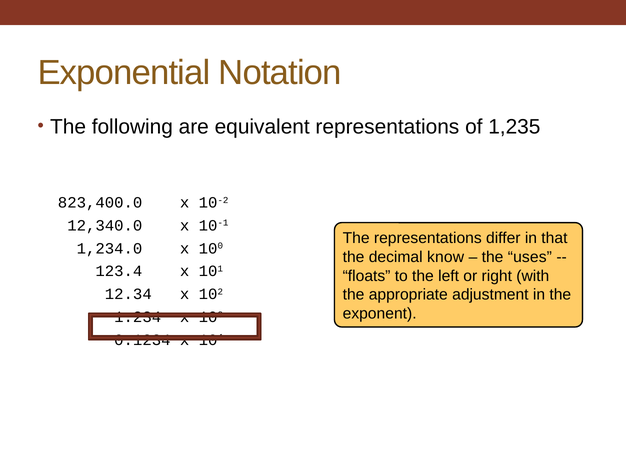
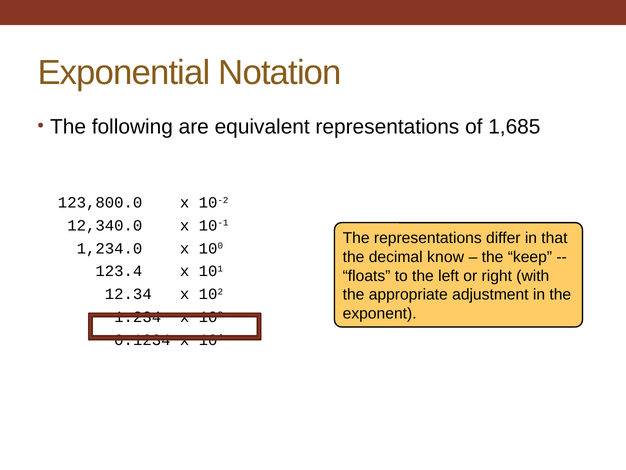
1,235: 1,235 -> 1,685 (514, 127)
823,400.0: 823,400.0 -> 123,800.0 (100, 202)
uses: uses -> keep (530, 257)
